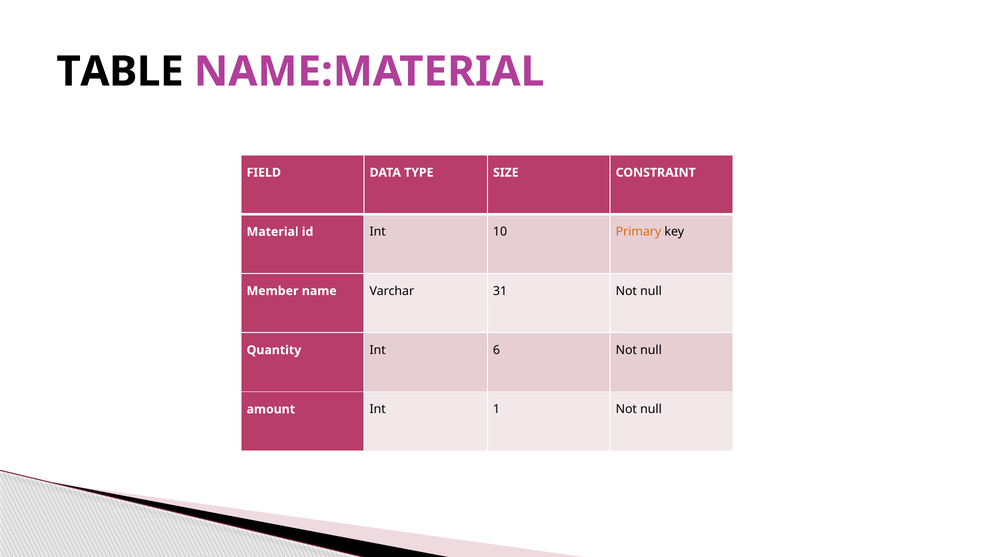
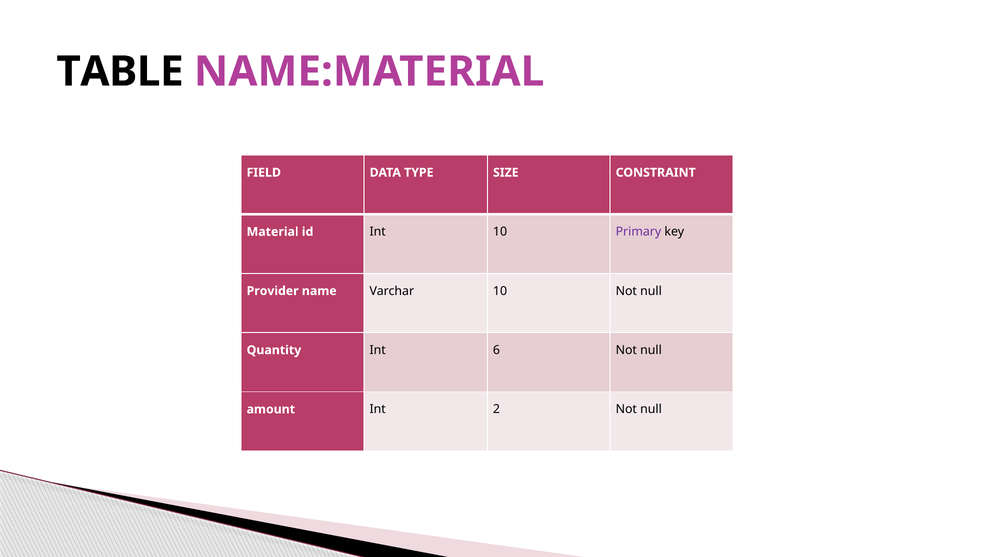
Primary colour: orange -> purple (638, 232)
Member: Member -> Provider (273, 291)
Varchar 31: 31 -> 10 (500, 291)
1: 1 -> 2 (497, 409)
